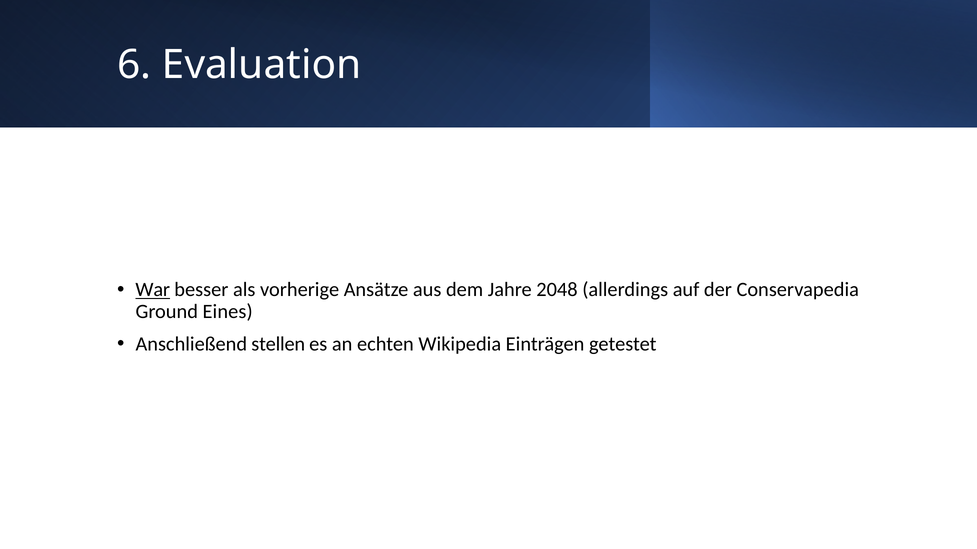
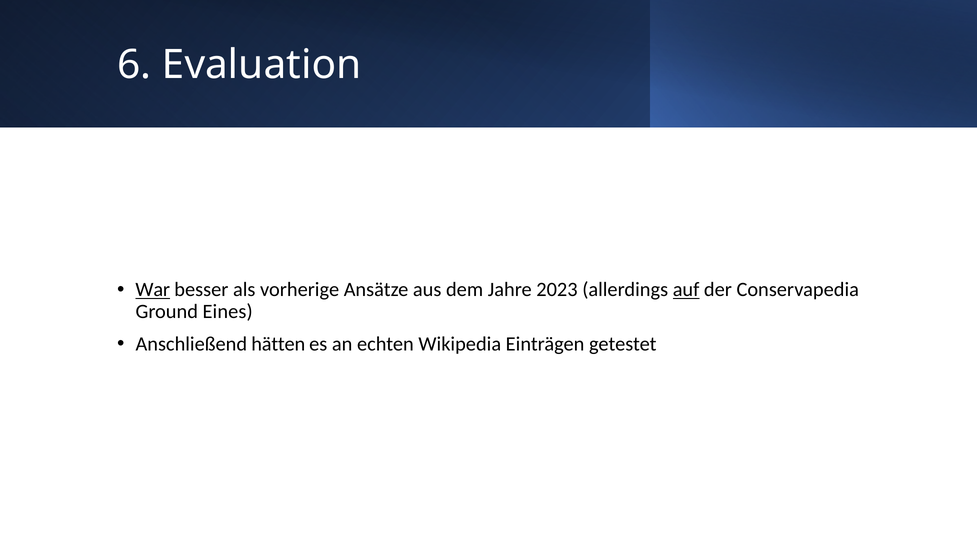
2048: 2048 -> 2023 (557, 290)
auf underline: none -> present (686, 290)
stellen: stellen -> hätten (278, 344)
